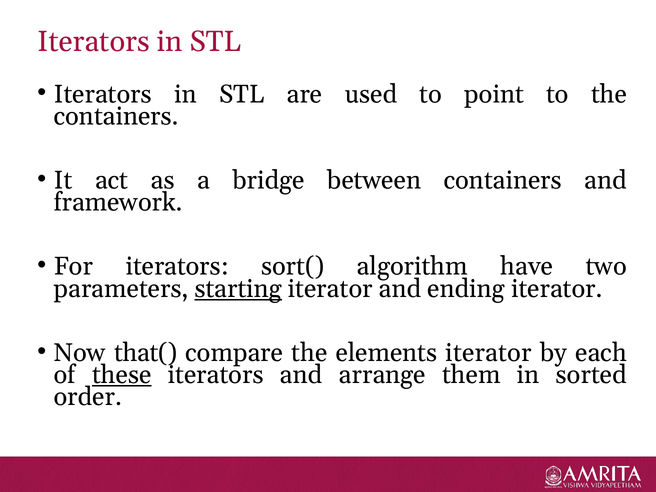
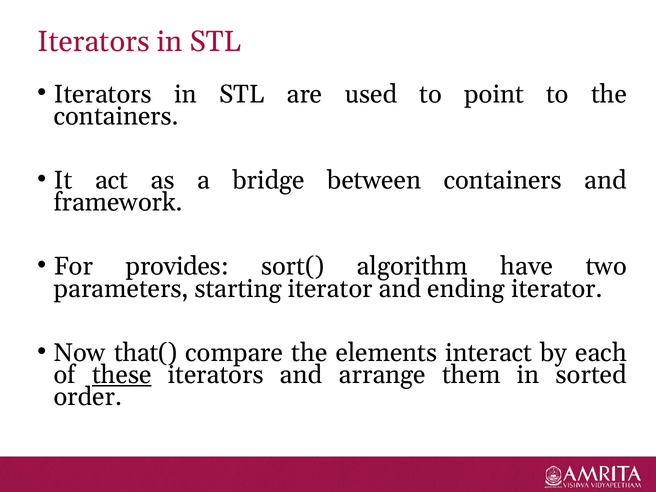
For iterators: iterators -> provides (177, 267)
starting underline: present -> none (238, 289)
elements iterator: iterator -> interact (489, 353)
